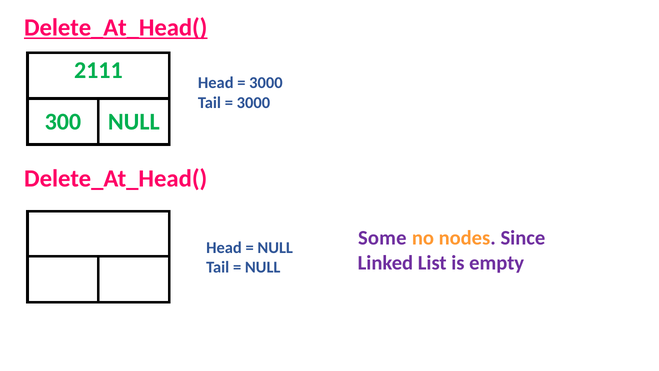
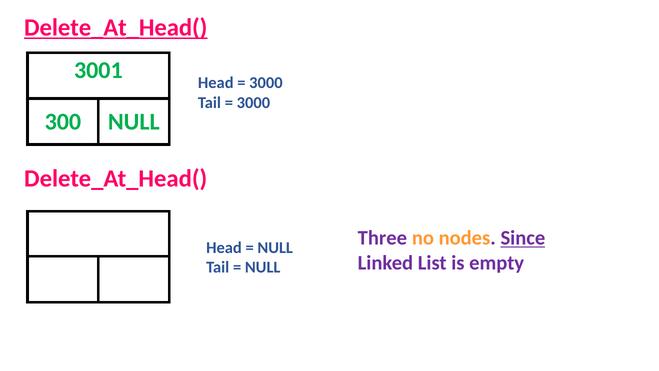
2111: 2111 -> 3001 (98, 70)
Some: Some -> Three (382, 238)
Since underline: none -> present (523, 238)
